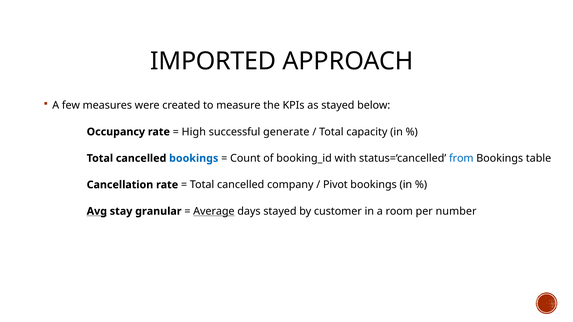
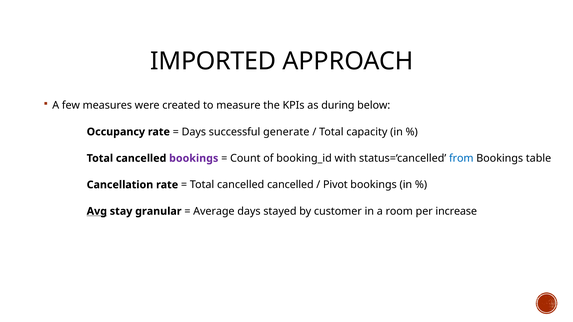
as stayed: stayed -> during (338, 105)
High: High -> Days (194, 132)
bookings colour: blue -> purple (194, 158)
cancelled company: company -> cancelled (290, 185)
Average underline: present -> none (214, 211)
number: number -> increase (456, 211)
